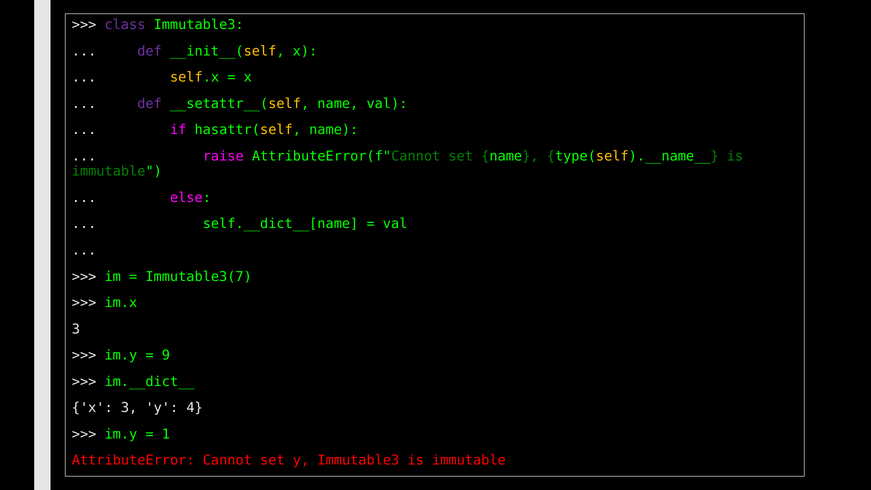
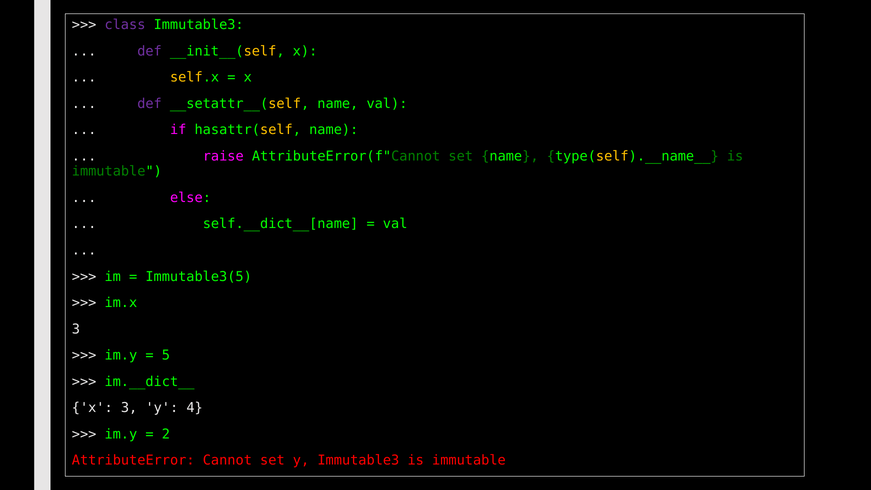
Immutable3(7: Immutable3(7 -> Immutable3(5 (199, 276)
9: 9 -> 5 (166, 355)
1: 1 -> 2 (166, 434)
